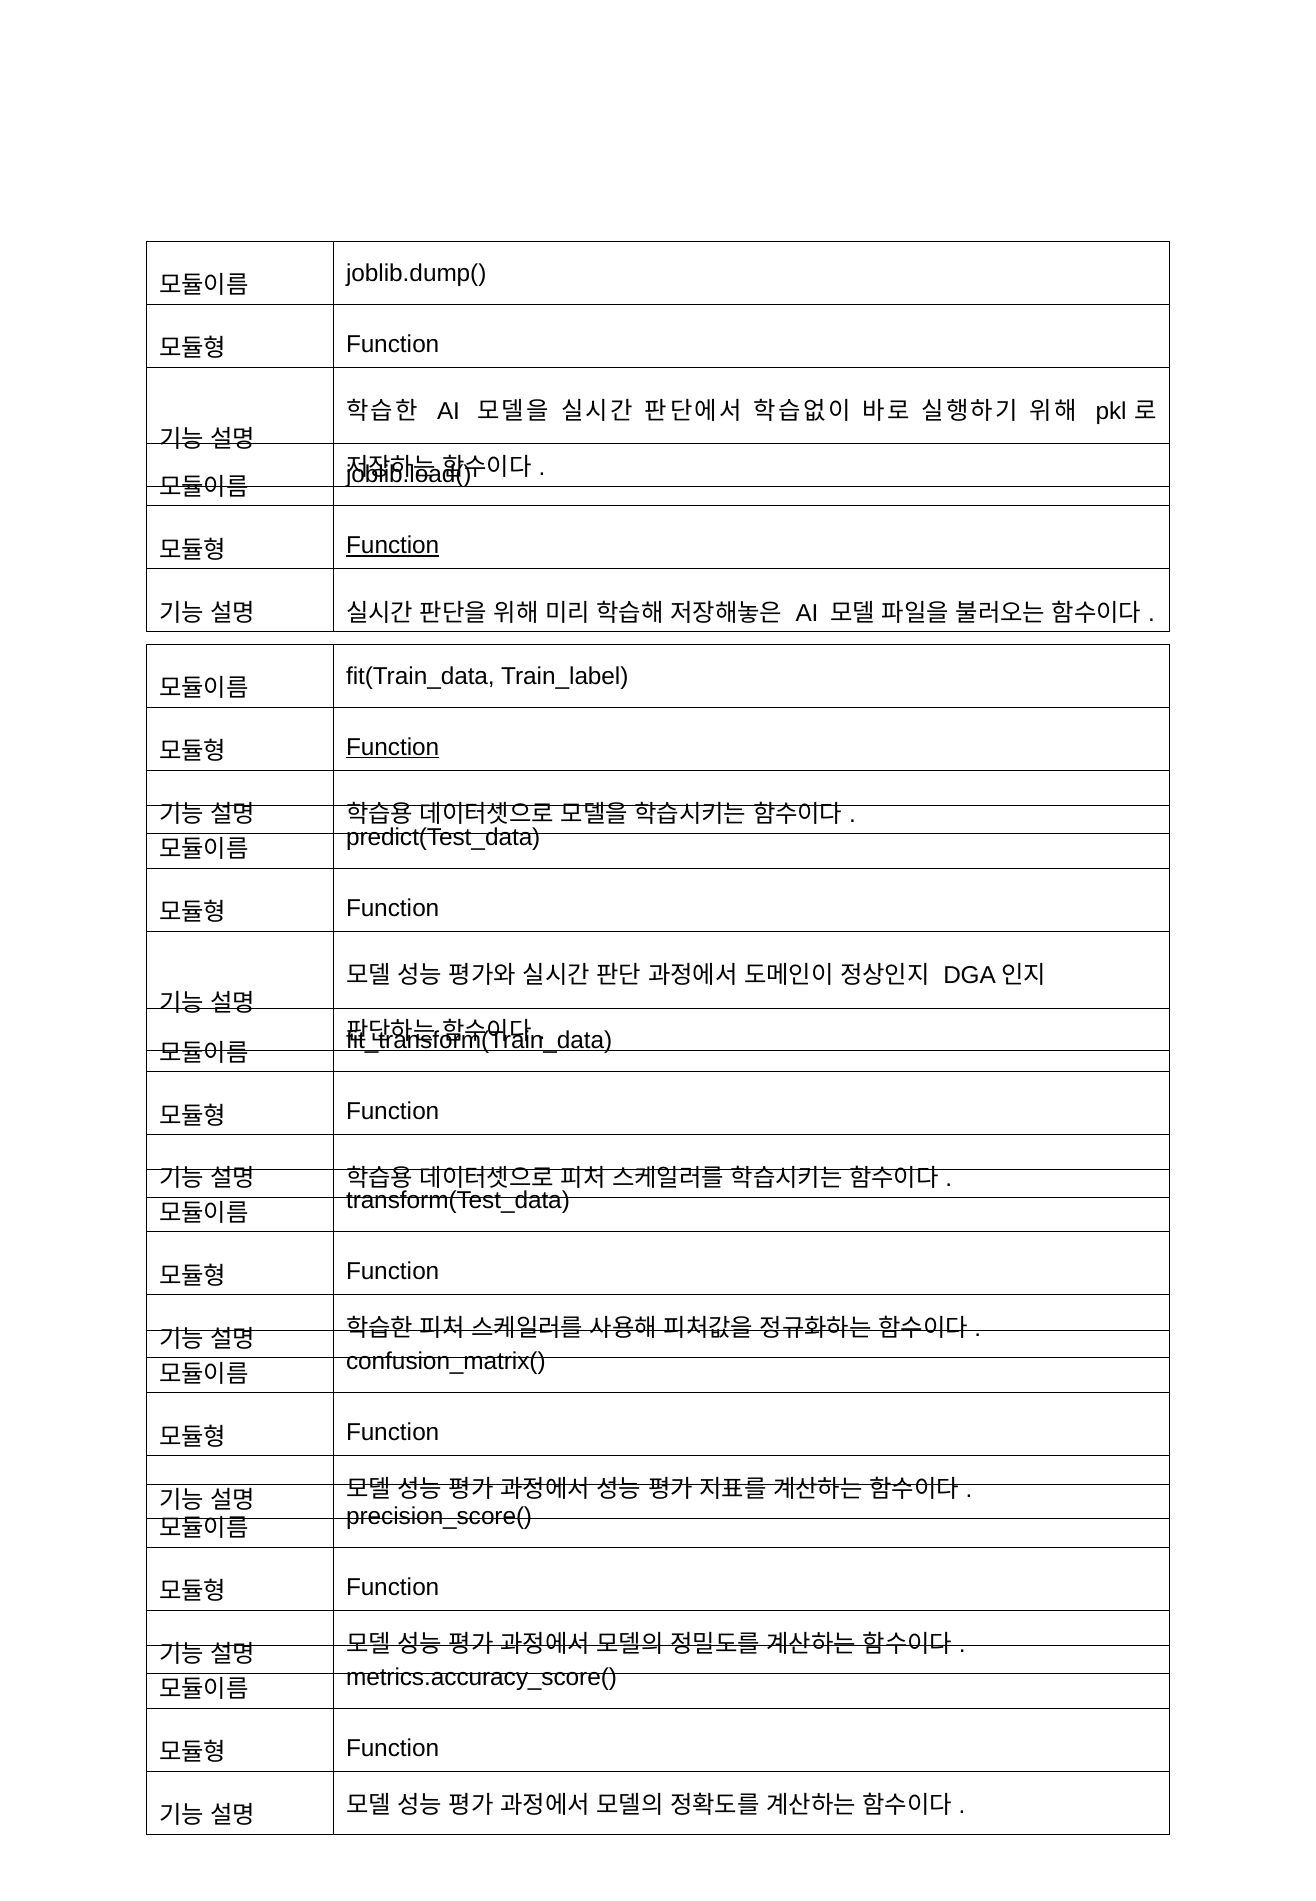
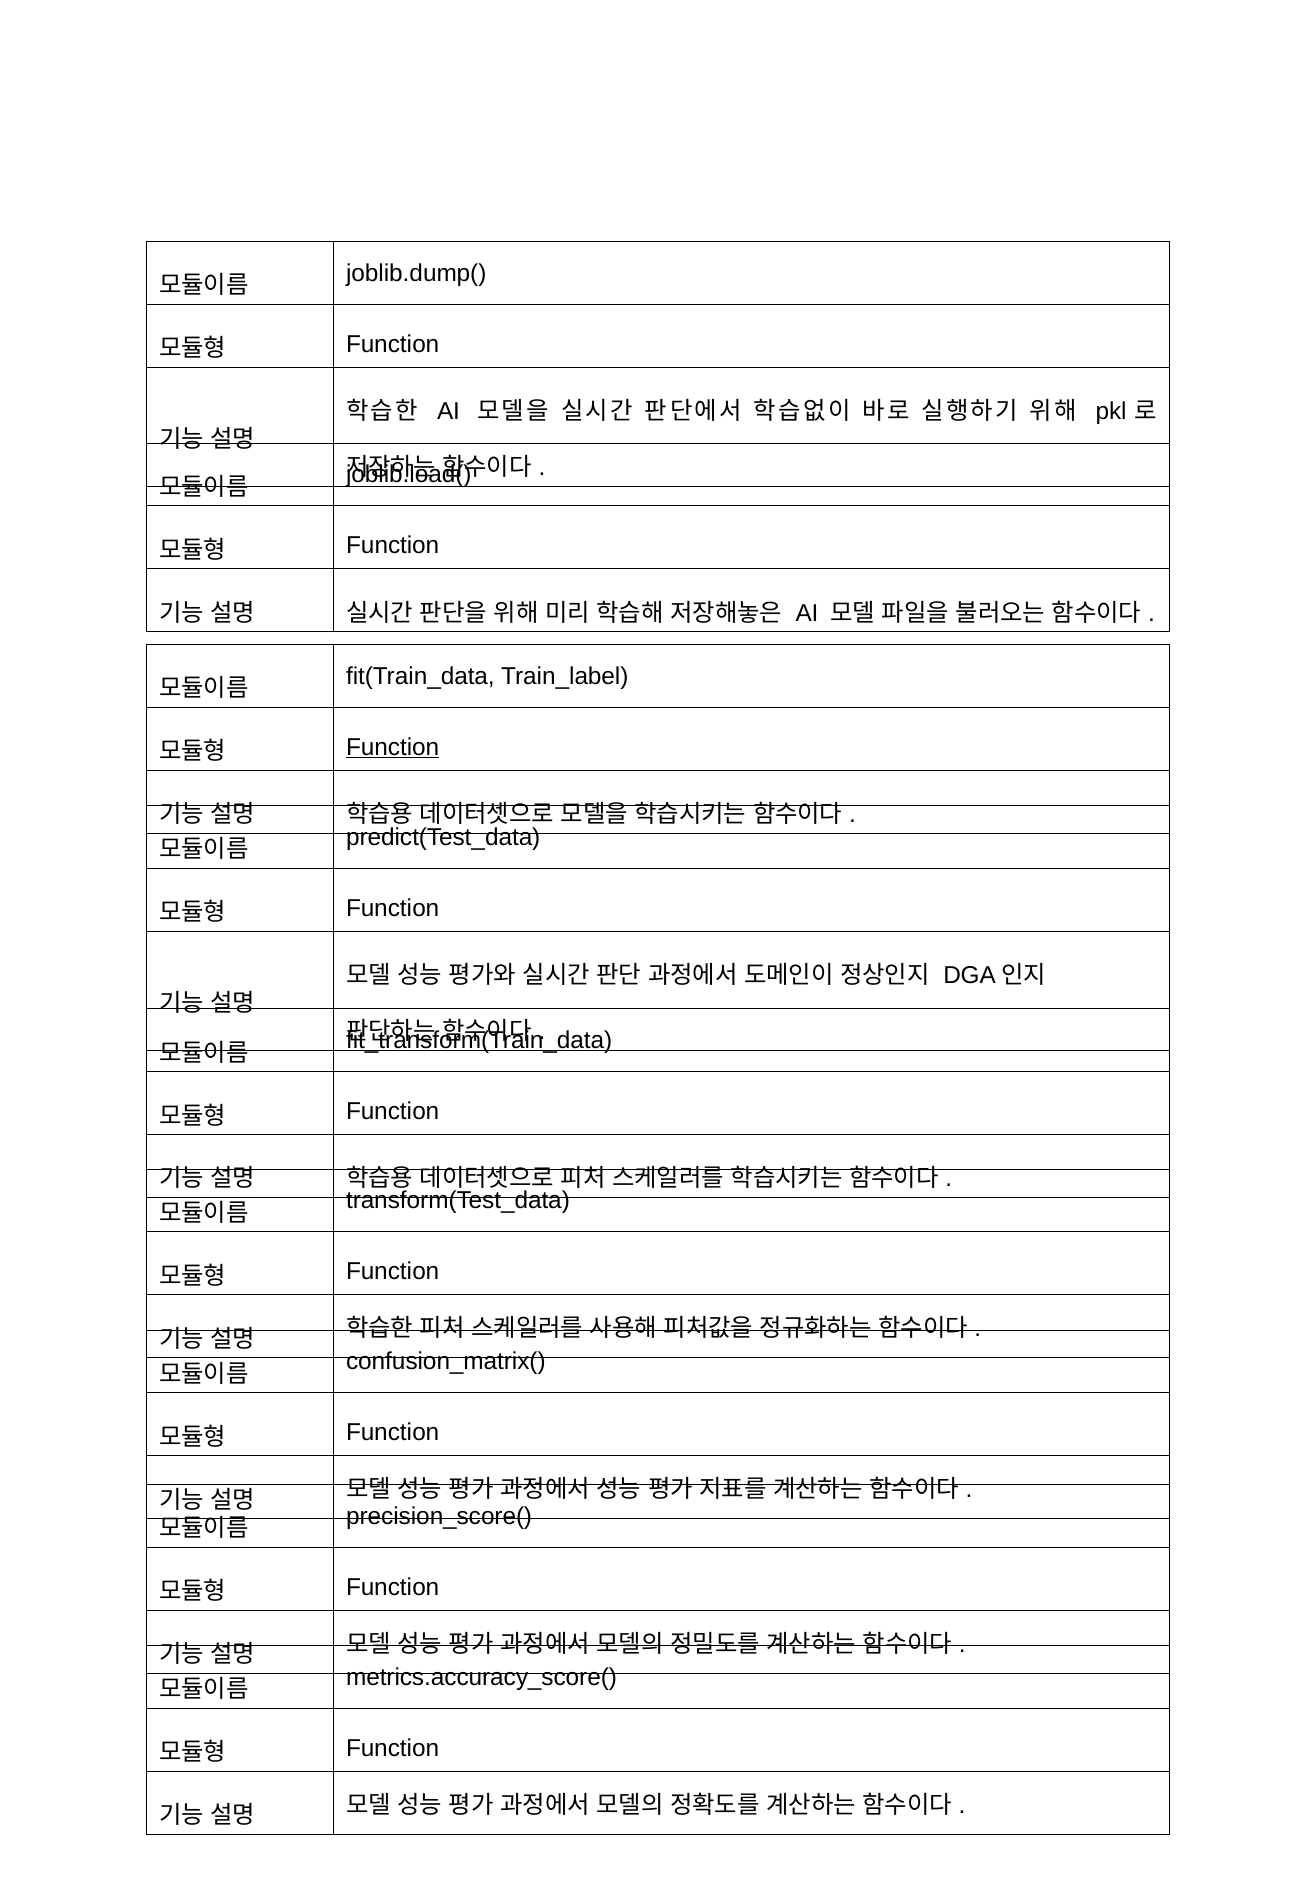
Function underline: present -> none (393, 546)
